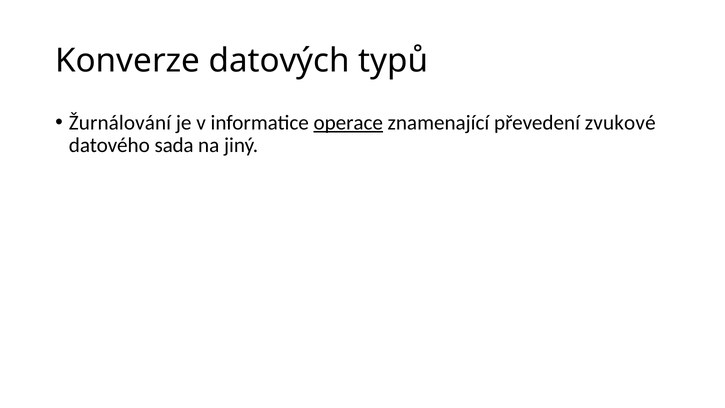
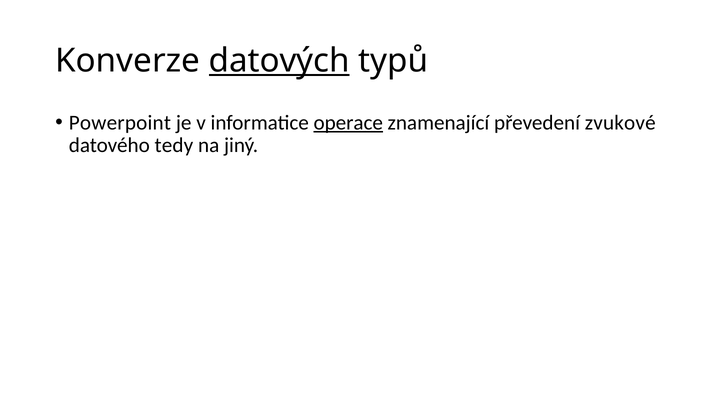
datových underline: none -> present (279, 61)
Žurnálování: Žurnálování -> Powerpoint (120, 123)
sada: sada -> tedy (174, 145)
